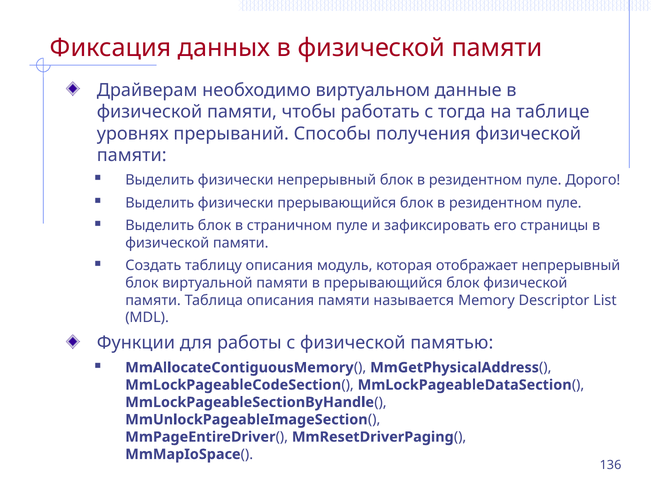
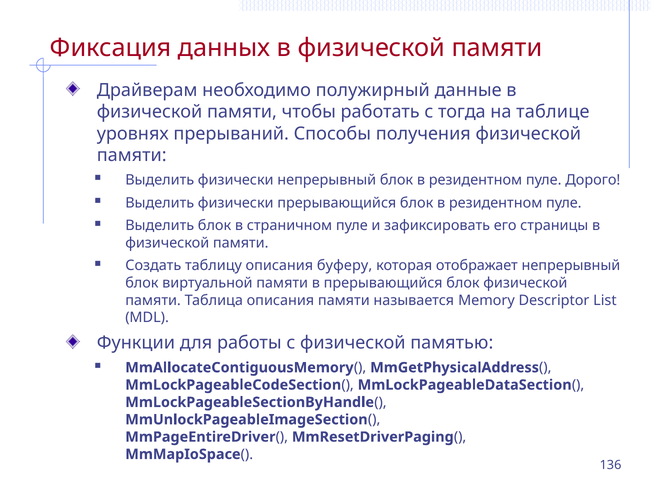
виртуальном: виртуальном -> полужирный (373, 90)
модуль: модуль -> буферу (345, 266)
